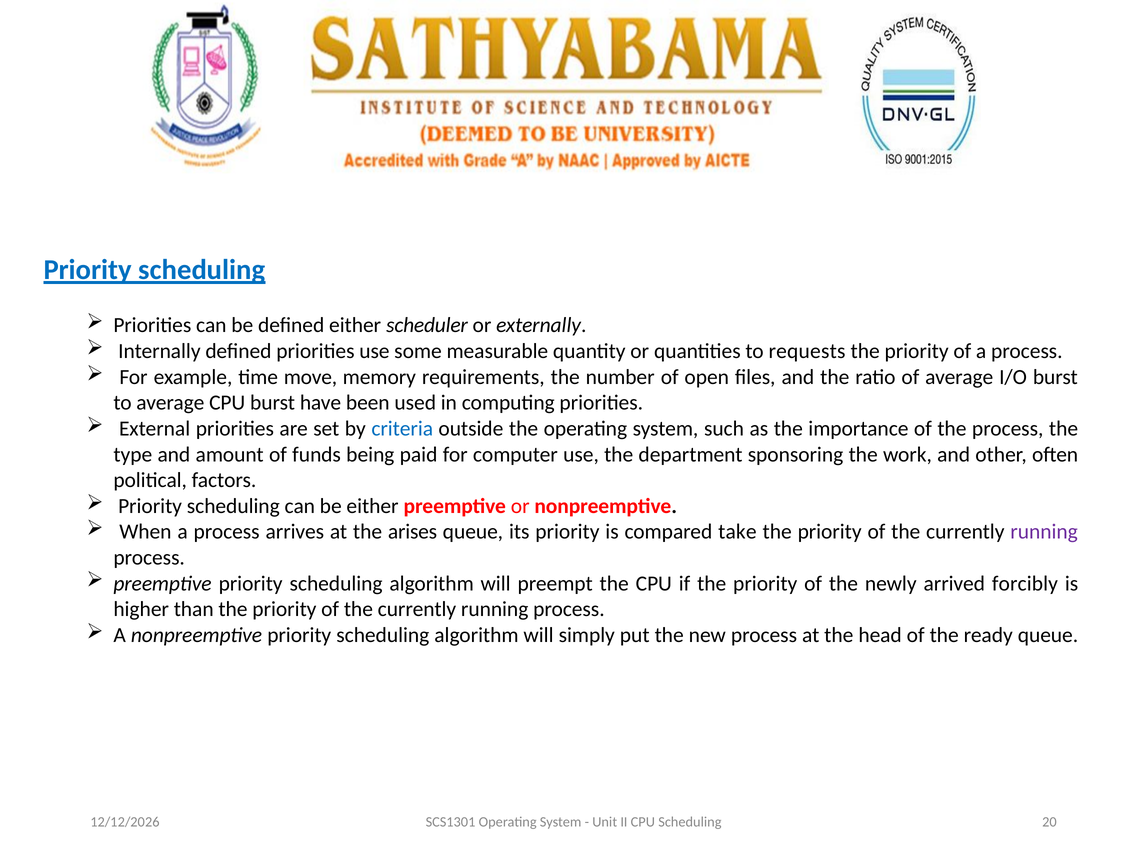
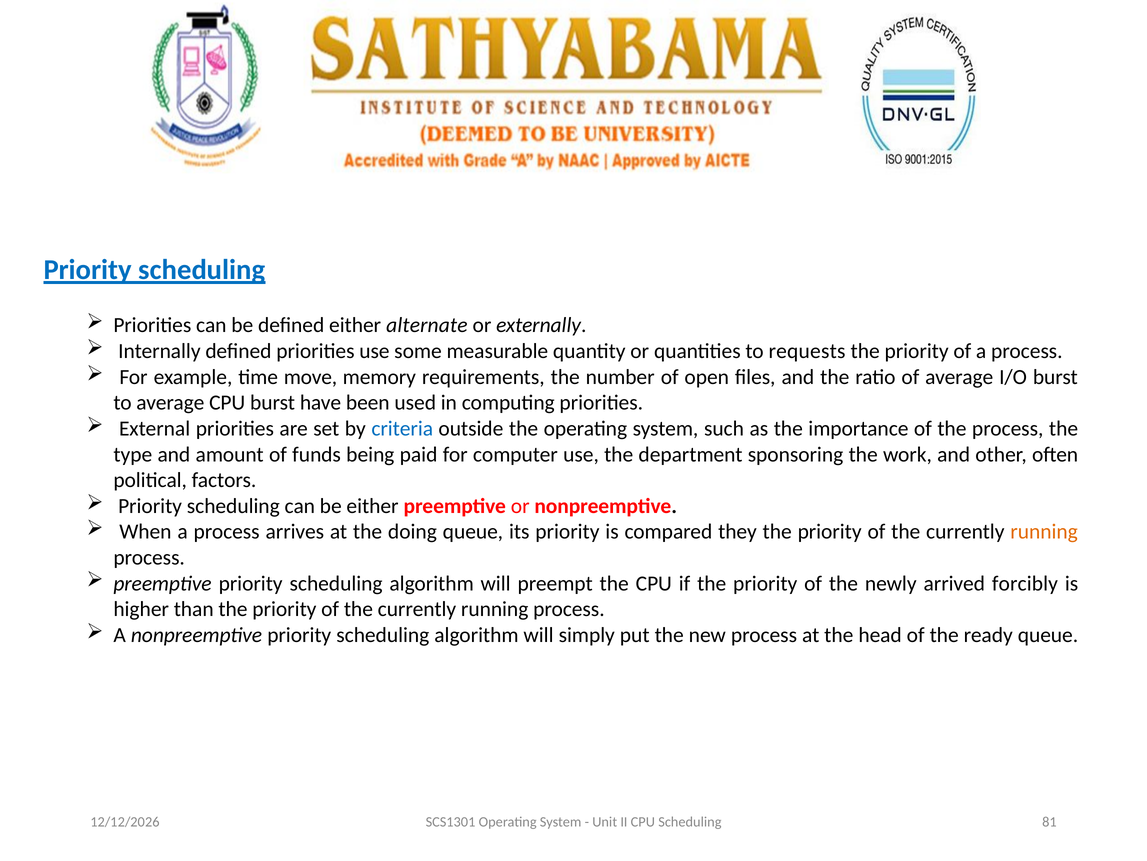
scheduler: scheduler -> alternate (427, 325)
arises: arises -> doing (412, 531)
take: take -> they (737, 531)
running colour: purple -> orange (1044, 531)
20: 20 -> 81 (1049, 821)
